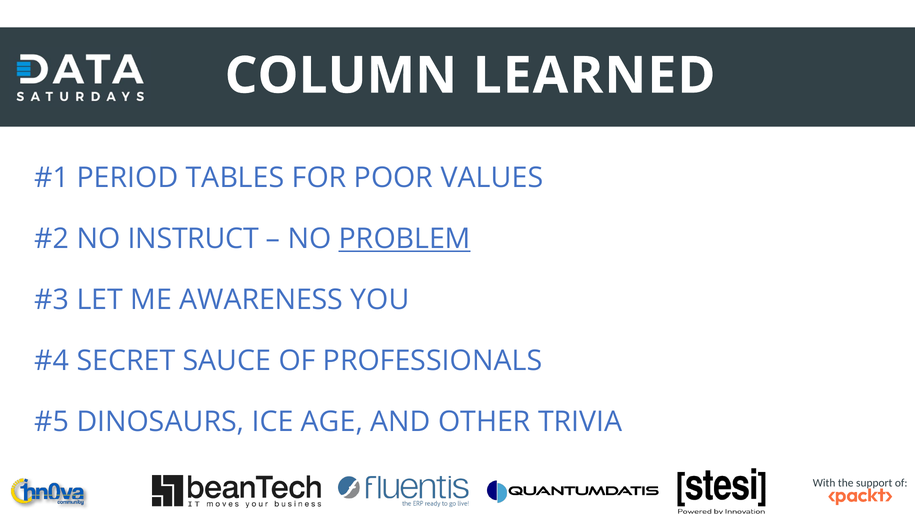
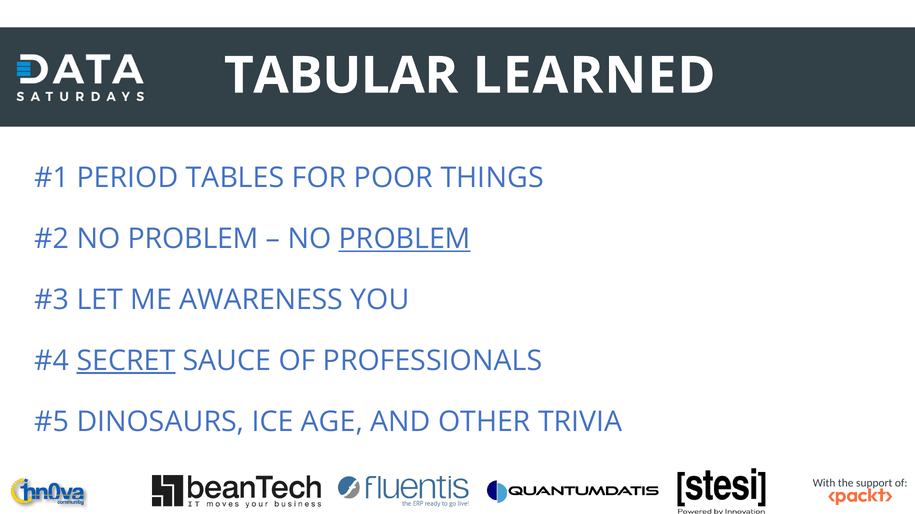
COLUMN: COLUMN -> TABULAR (341, 76)
VALUES: VALUES -> THINGS (492, 178)
INSTRUCT: INSTRUCT -> PROBLEM (193, 239)
SECRET underline: none -> present (126, 361)
